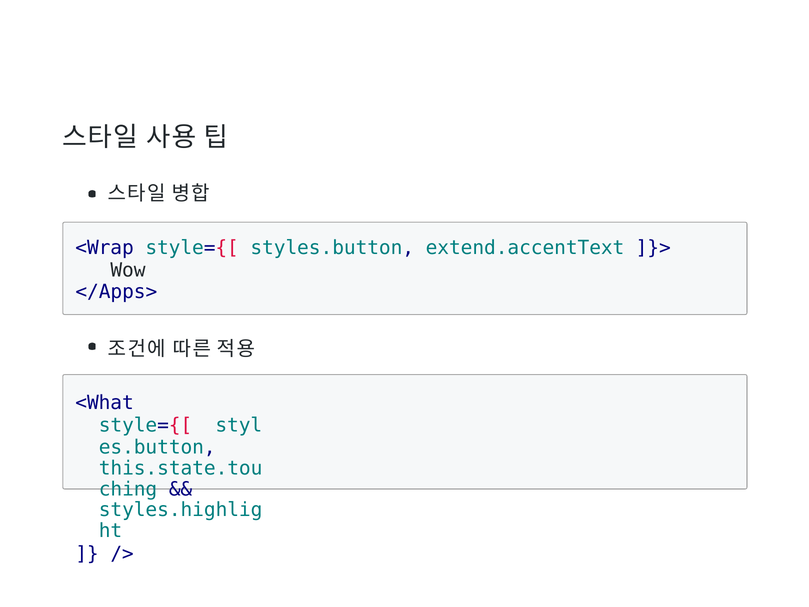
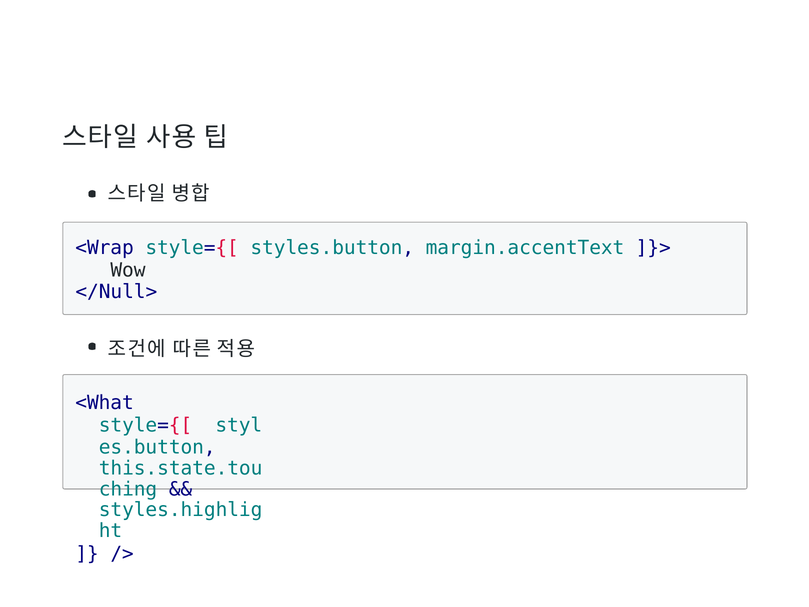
extend.accentText: extend.accentText -> margin.accentText (525, 248)
</Apps>: </Apps> -> </Null> (116, 292)
